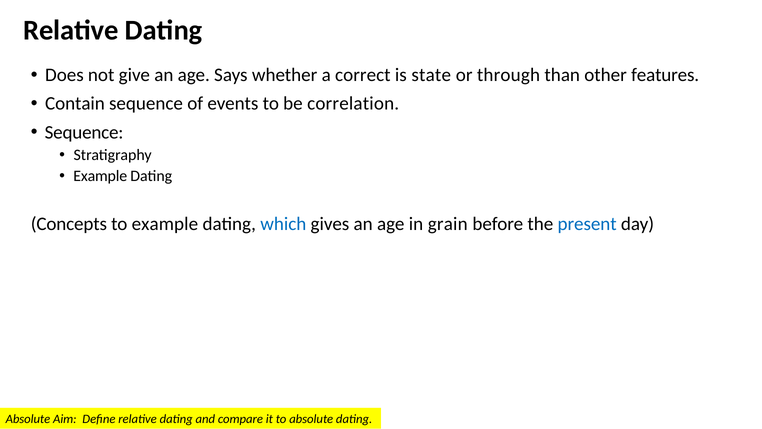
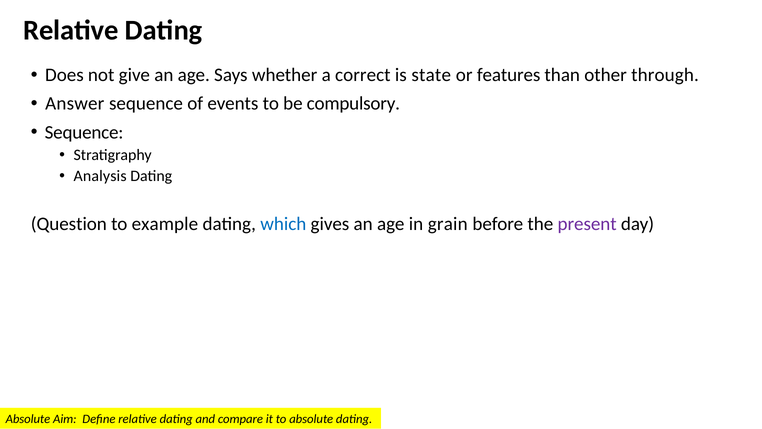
through: through -> features (509, 75)
features: features -> through (665, 75)
Contain: Contain -> Answer (75, 104)
correlation: correlation -> compulsory (353, 104)
Example: Example -> Analysis (100, 176)
Concepts: Concepts -> Question (69, 224)
present colour: blue -> purple (587, 224)
